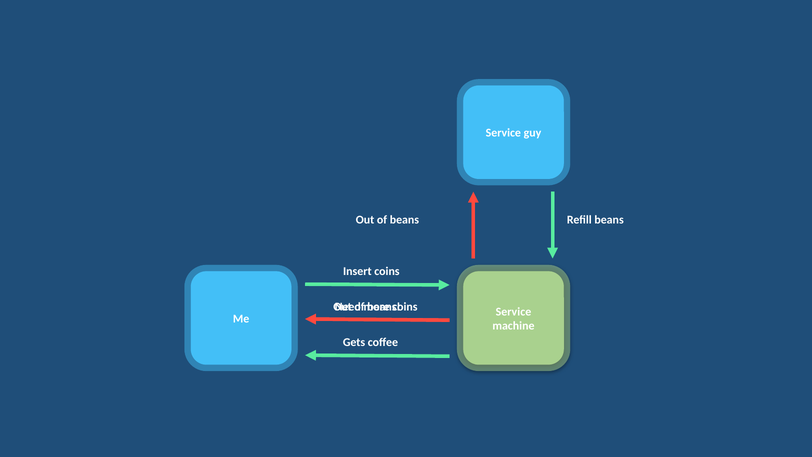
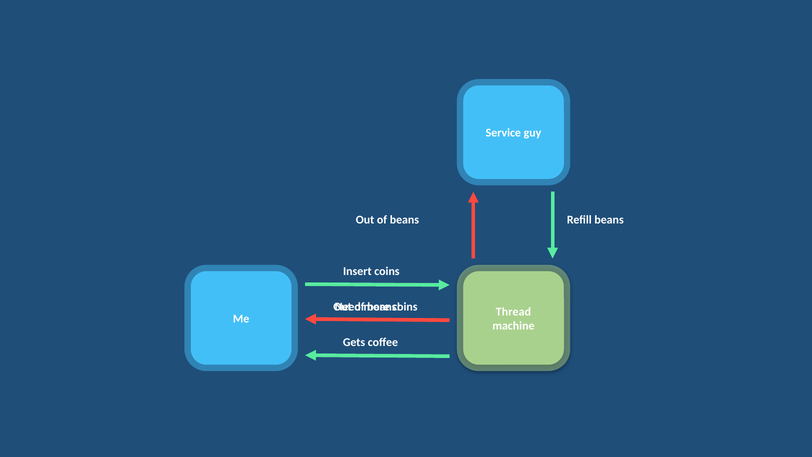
Service: Service -> Thread (513, 311)
